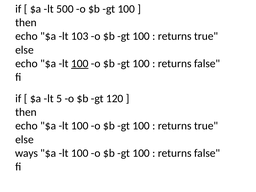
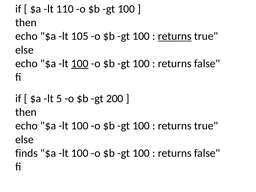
500: 500 -> 110 (65, 9)
103: 103 -> 105 (80, 36)
returns underline: none -> present (175, 36)
120: 120 -> 200 (115, 99)
ways: ways -> finds (27, 153)
